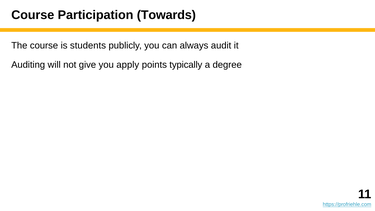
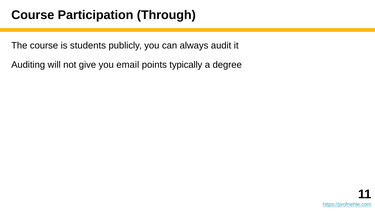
Towards: Towards -> Through (166, 15)
apply: apply -> email (128, 65)
